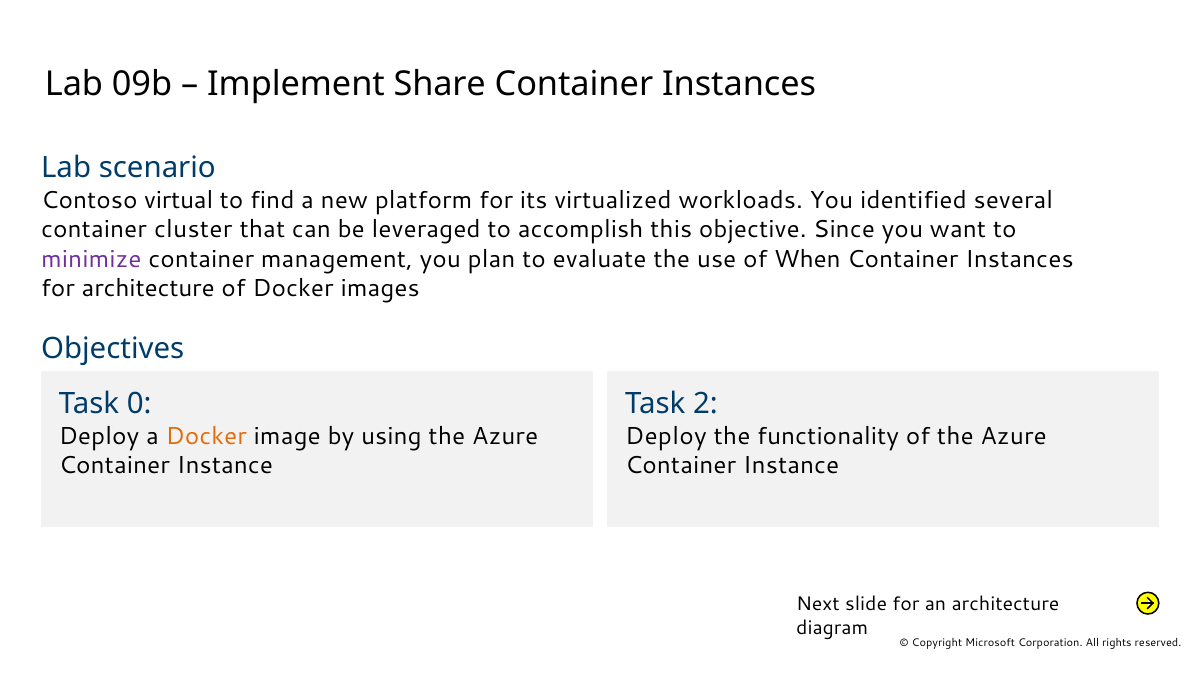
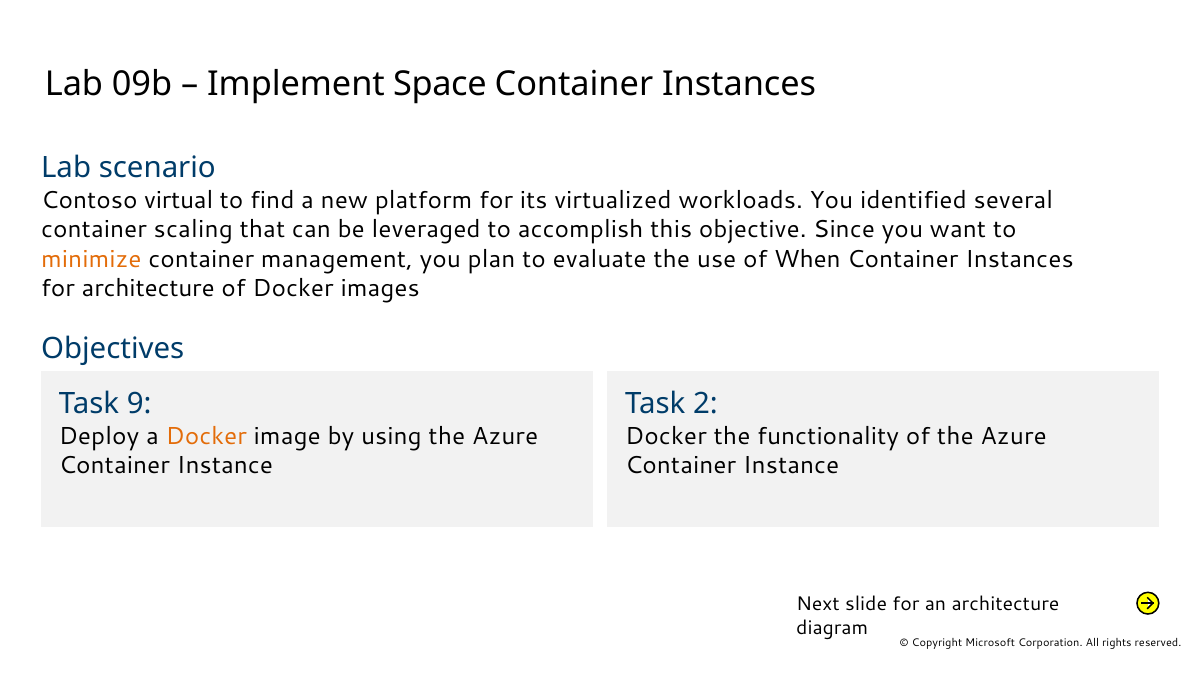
Share: Share -> Space (440, 84)
cluster: cluster -> scaling (193, 229)
minimize colour: purple -> orange (91, 259)
0: 0 -> 9 (139, 404)
Deploy: Deploy -> Docker (666, 436)
